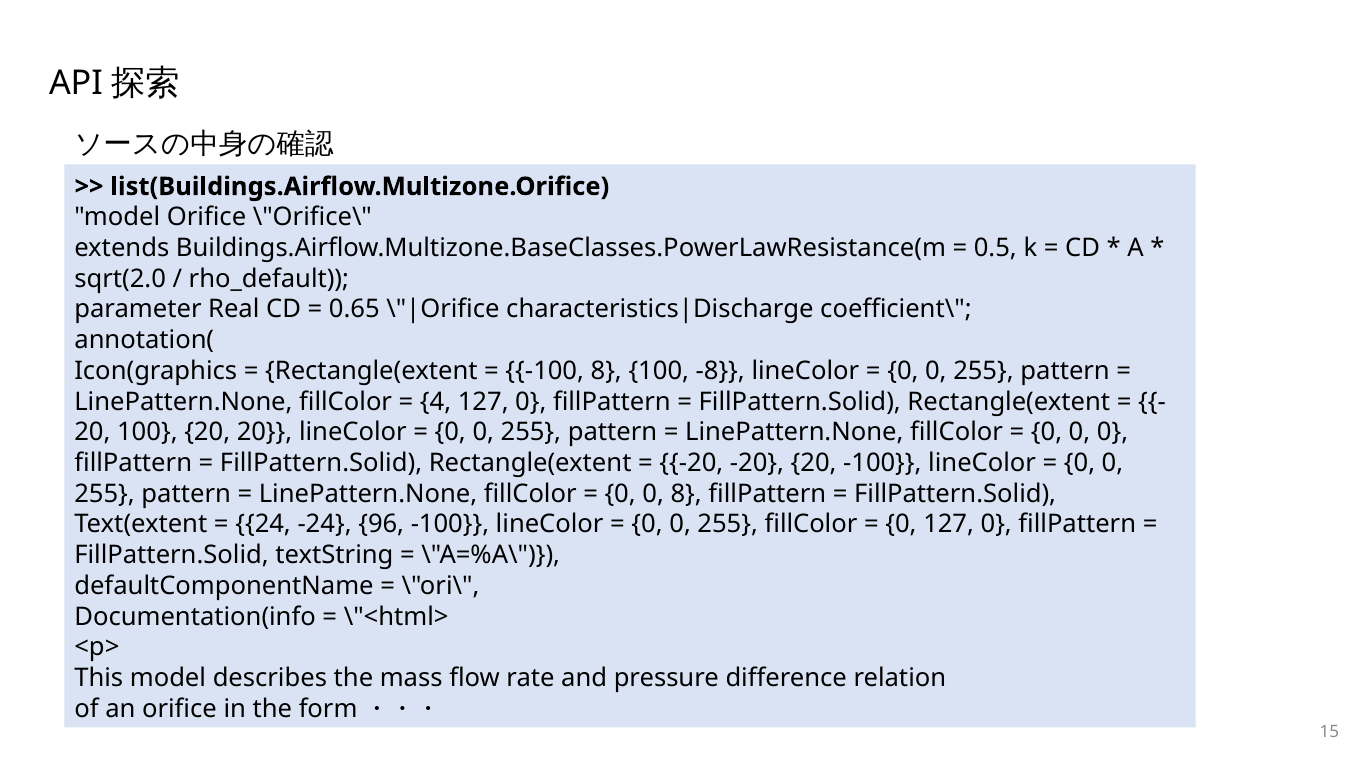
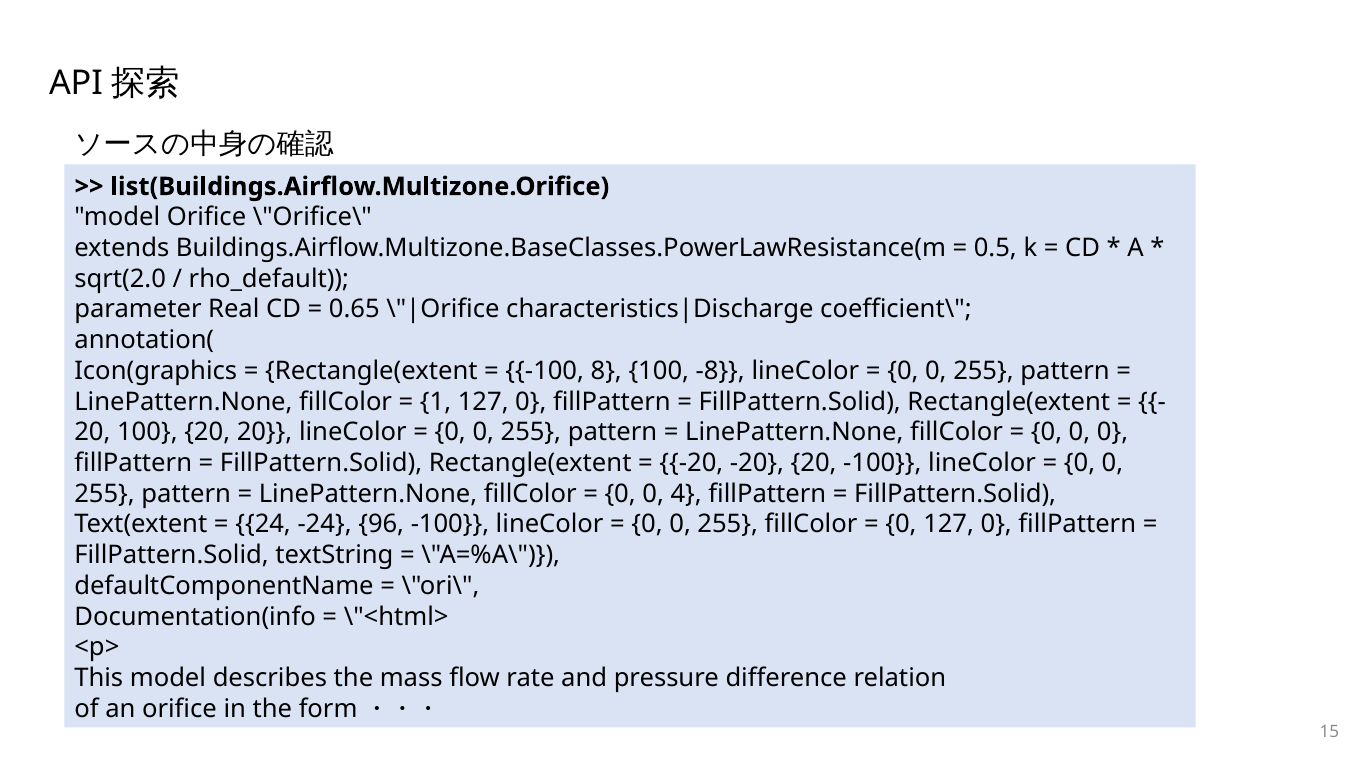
4: 4 -> 1 (436, 402)
0 8: 8 -> 4 (686, 494)
